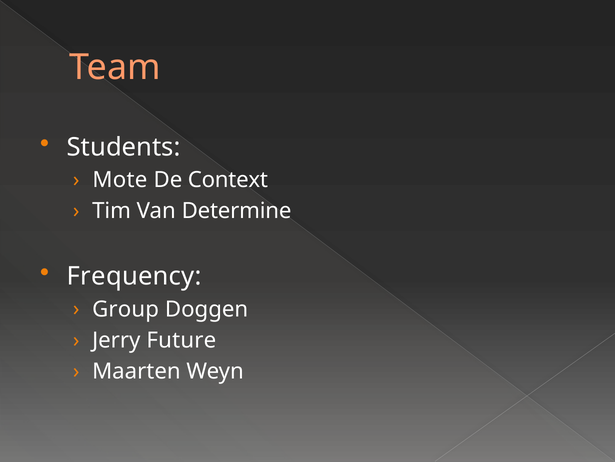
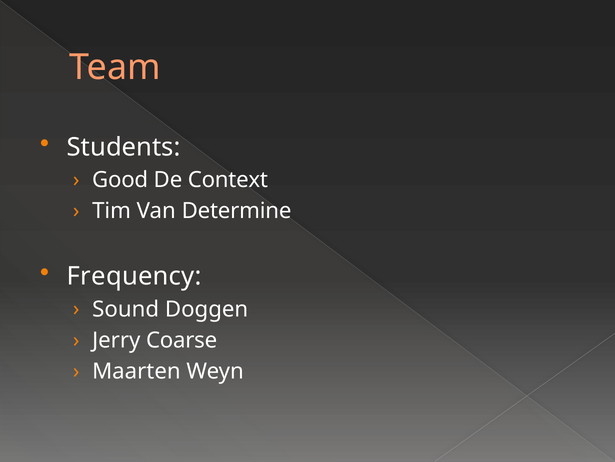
Mote: Mote -> Good (120, 180)
Group: Group -> Sound (126, 309)
Future: Future -> Coarse (182, 340)
